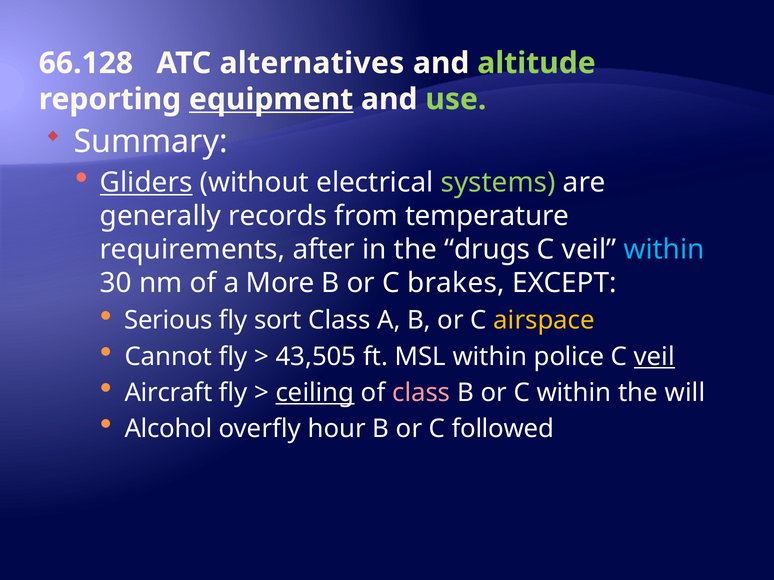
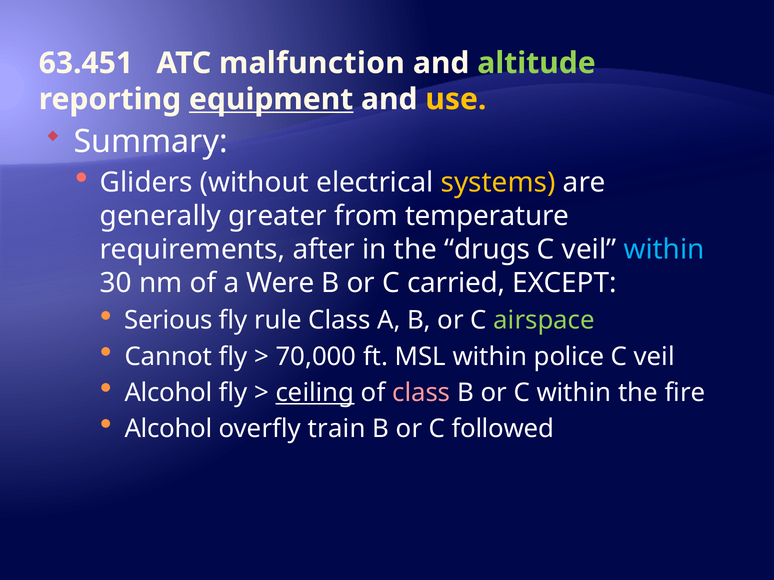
66.128: 66.128 -> 63.451 (86, 63)
alternatives: alternatives -> malfunction (312, 63)
use colour: light green -> yellow (456, 99)
Gliders underline: present -> none (146, 183)
systems colour: light green -> yellow (498, 183)
records: records -> greater (278, 216)
More: More -> Were (280, 283)
brakes: brakes -> carried (456, 283)
sort: sort -> rule (278, 321)
airspace colour: yellow -> light green (544, 321)
43,505: 43,505 -> 70,000 (316, 357)
veil underline: present -> none (654, 357)
Aircraft: Aircraft -> Alcohol (168, 393)
will: will -> fire (685, 393)
hour: hour -> train (337, 429)
